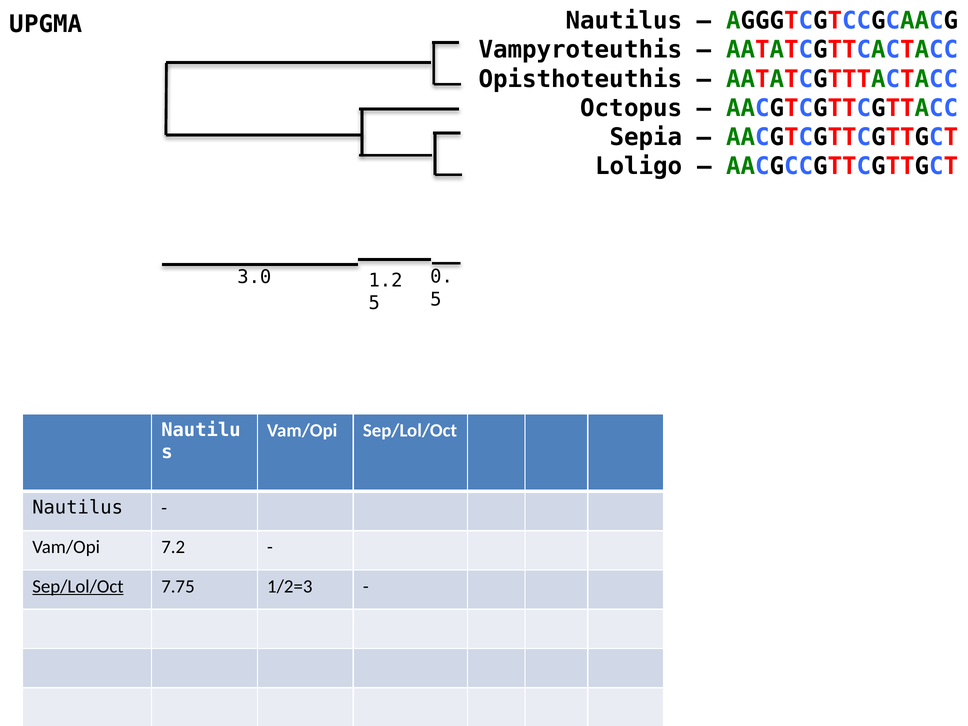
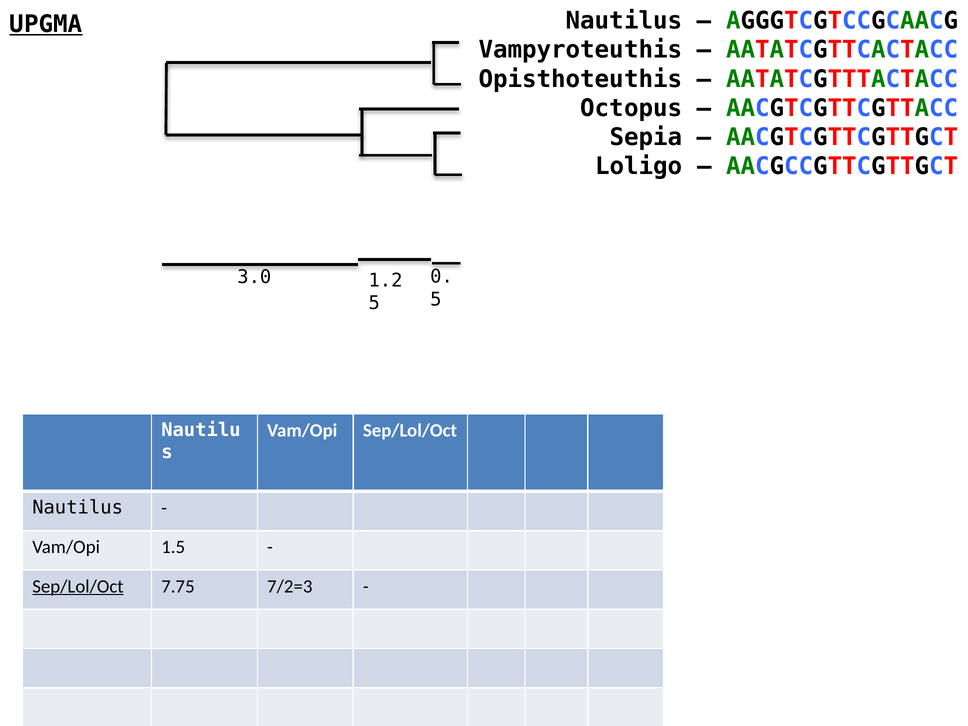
UPGMA underline: none -> present (46, 24)
7.2: 7.2 -> 1.5 (173, 547)
1/2=3: 1/2=3 -> 7/2=3 (290, 586)
